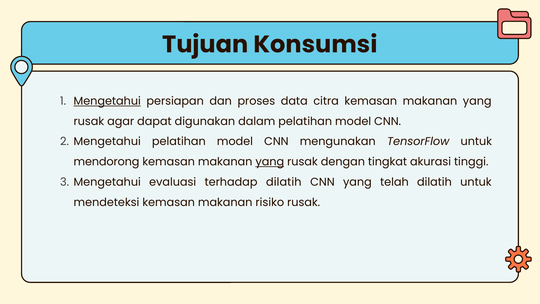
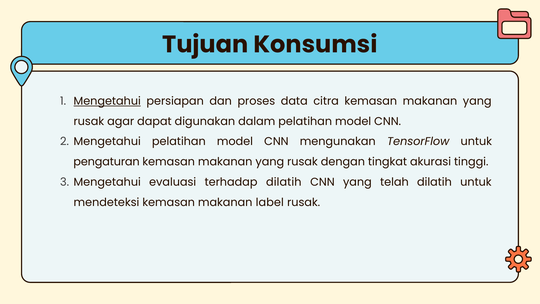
mendorong: mendorong -> pengaturan (106, 162)
yang underline: present -> none (270, 162)
risiko: risiko -> label (270, 202)
